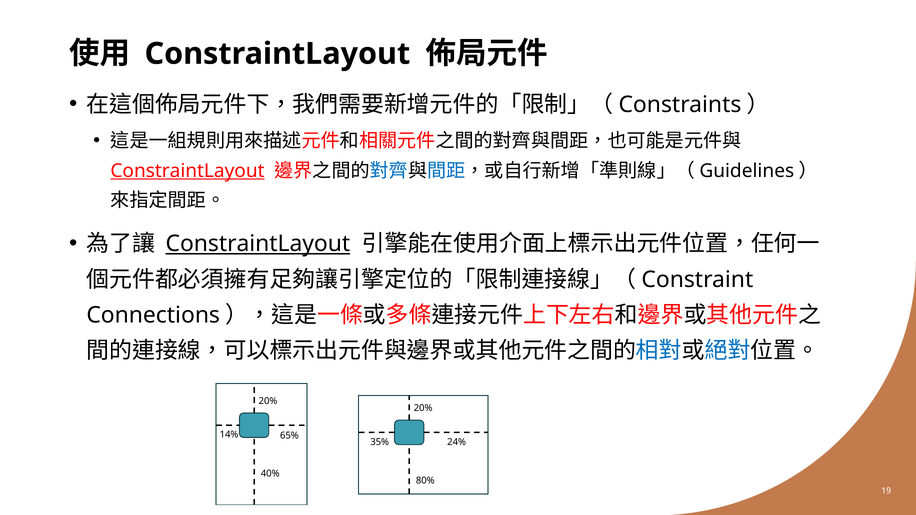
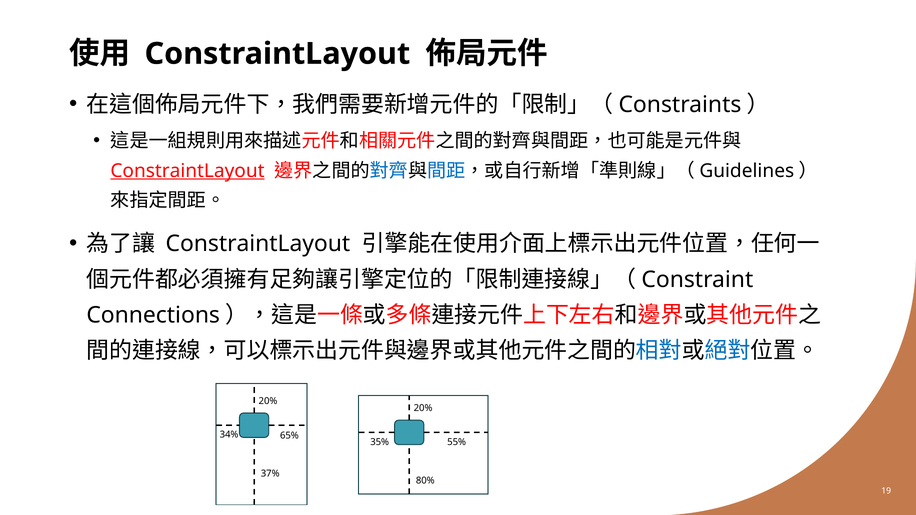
ConstraintLayout underline: present -> none (258, 244)
14%: 14% -> 34% (229, 435)
24%: 24% -> 55% (457, 442)
40%: 40% -> 37% (270, 474)
